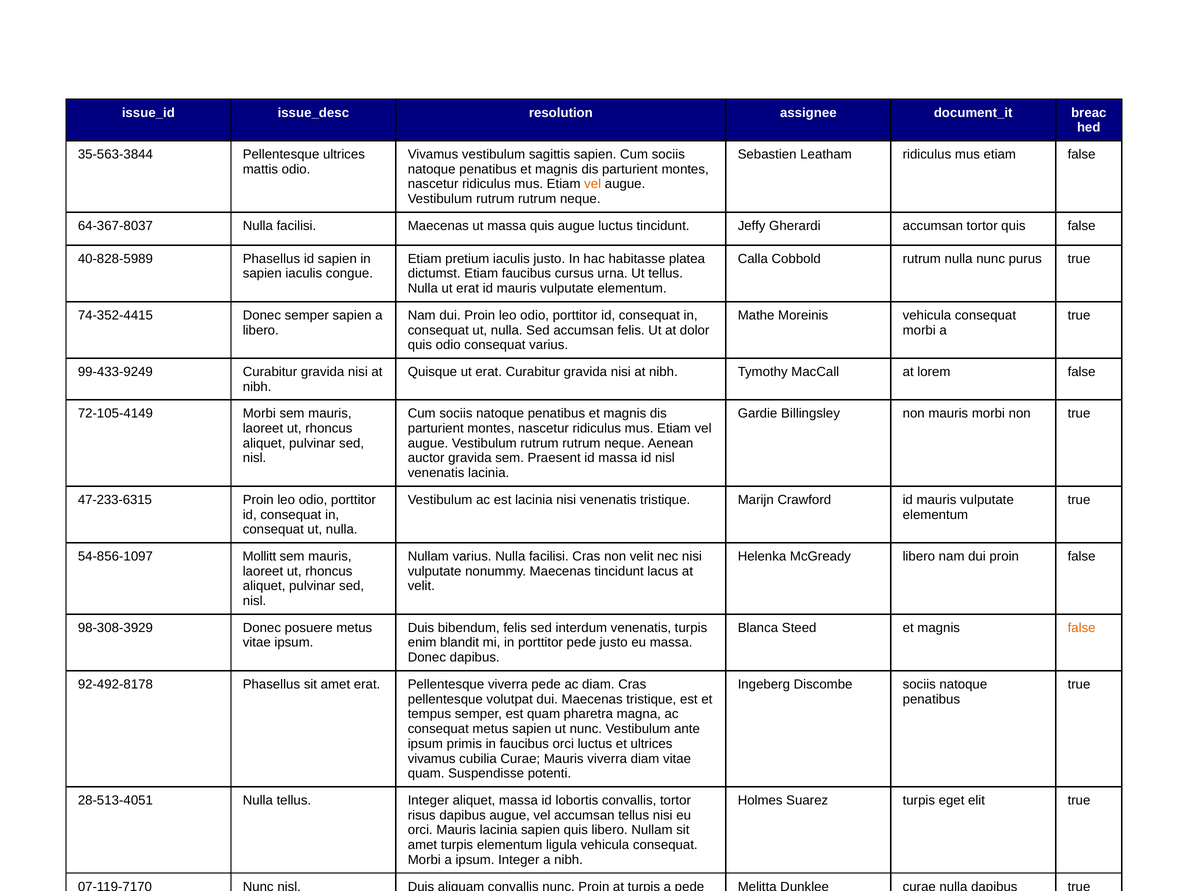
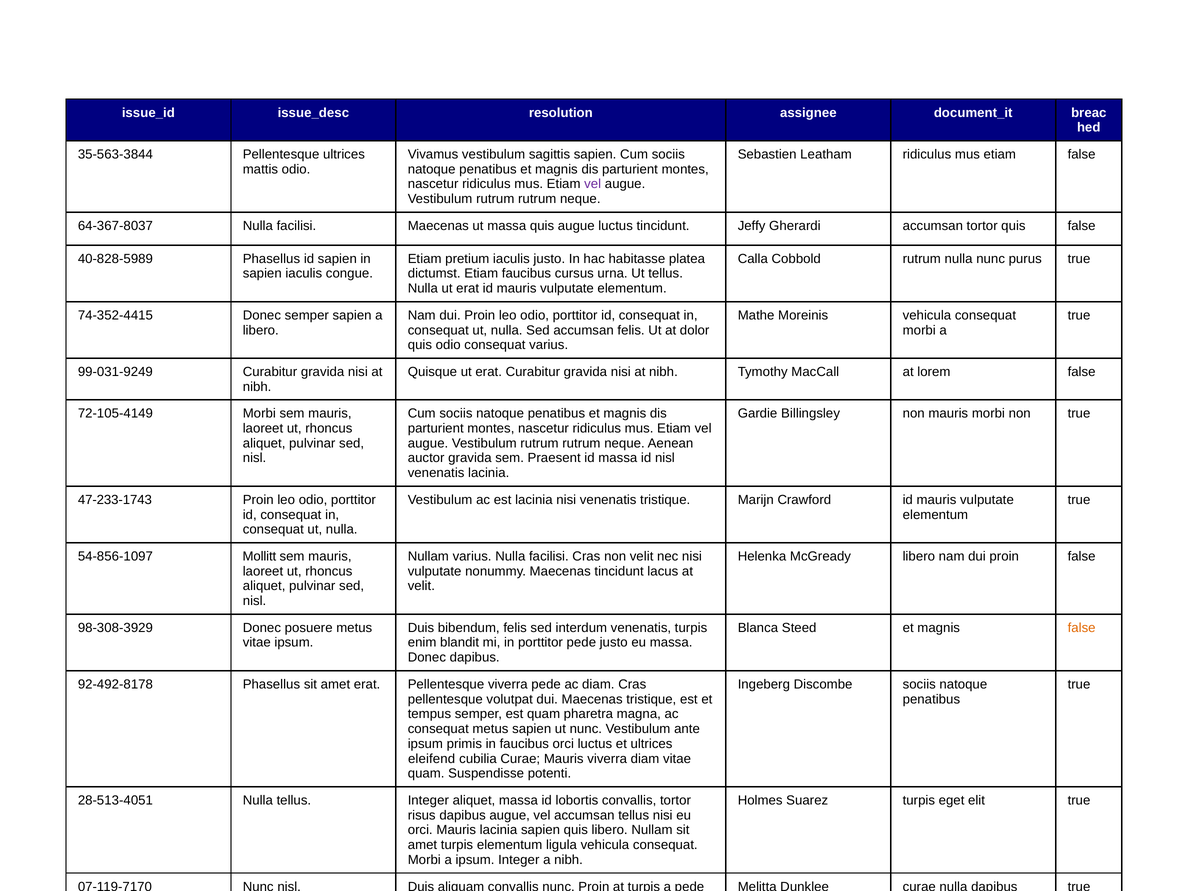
vel colour: orange -> purple (593, 184)
99-433-9249: 99-433-9249 -> 99-031-9249 (115, 372)
47-233-6315: 47-233-6315 -> 47-233-1743 (115, 500)
vivamus: vivamus -> eleifend (432, 759)
